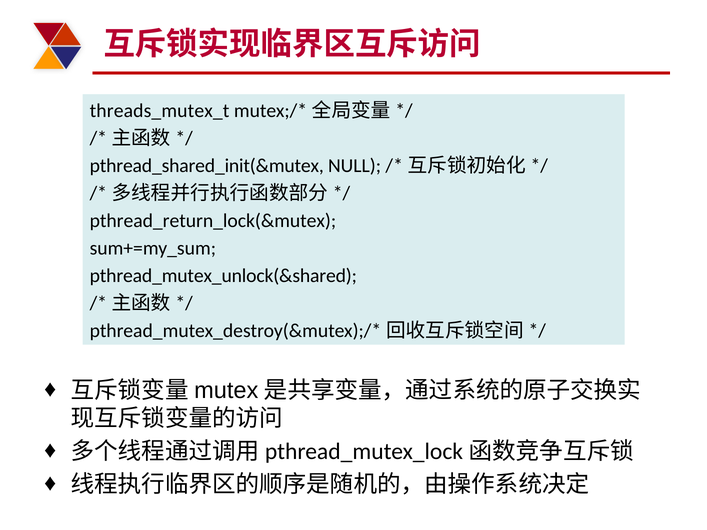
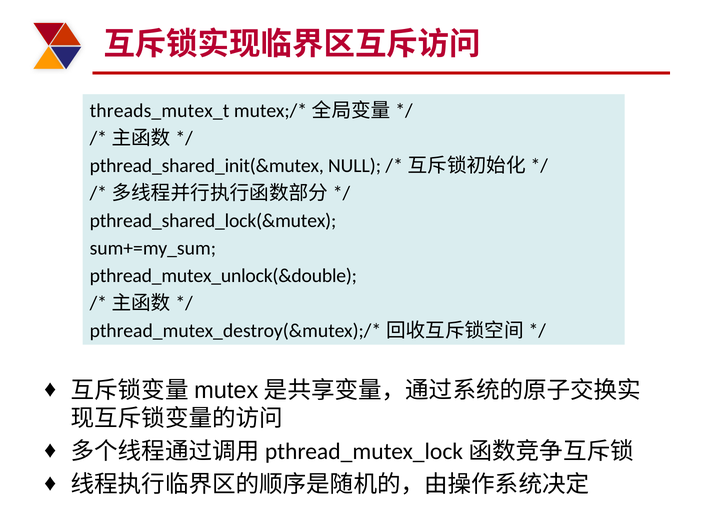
pthread_return_lock(&mutex: pthread_return_lock(&mutex -> pthread_shared_lock(&mutex (213, 221)
pthread_mutex_unlock(&shared: pthread_mutex_unlock(&shared -> pthread_mutex_unlock(&double (223, 276)
